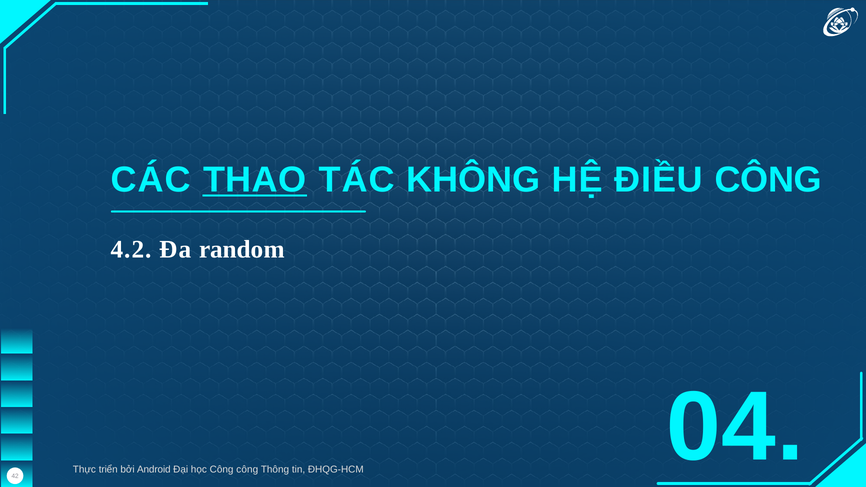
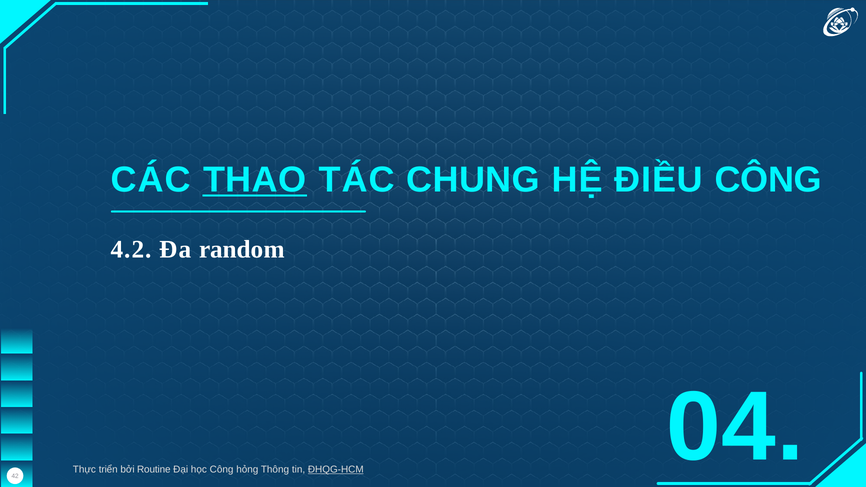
KHÔNG: KHÔNG -> CHUNG (473, 180)
Android: Android -> Routine (154, 470)
Công công: công -> hỏng (247, 470)
ĐHQG-HCM underline: none -> present (336, 470)
